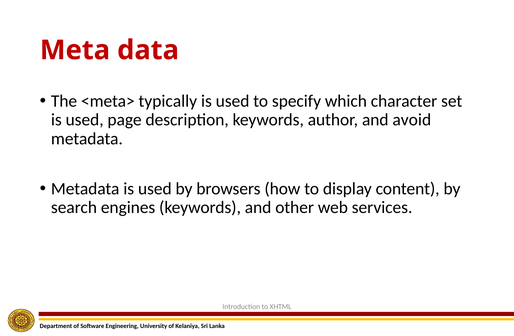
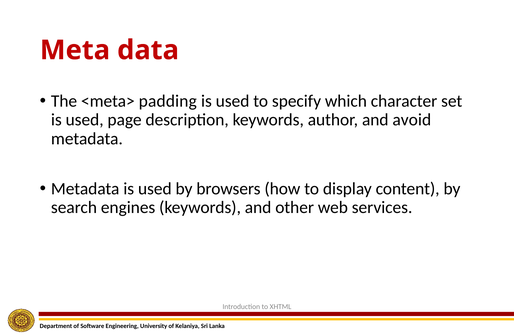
typically: typically -> padding (168, 101)
